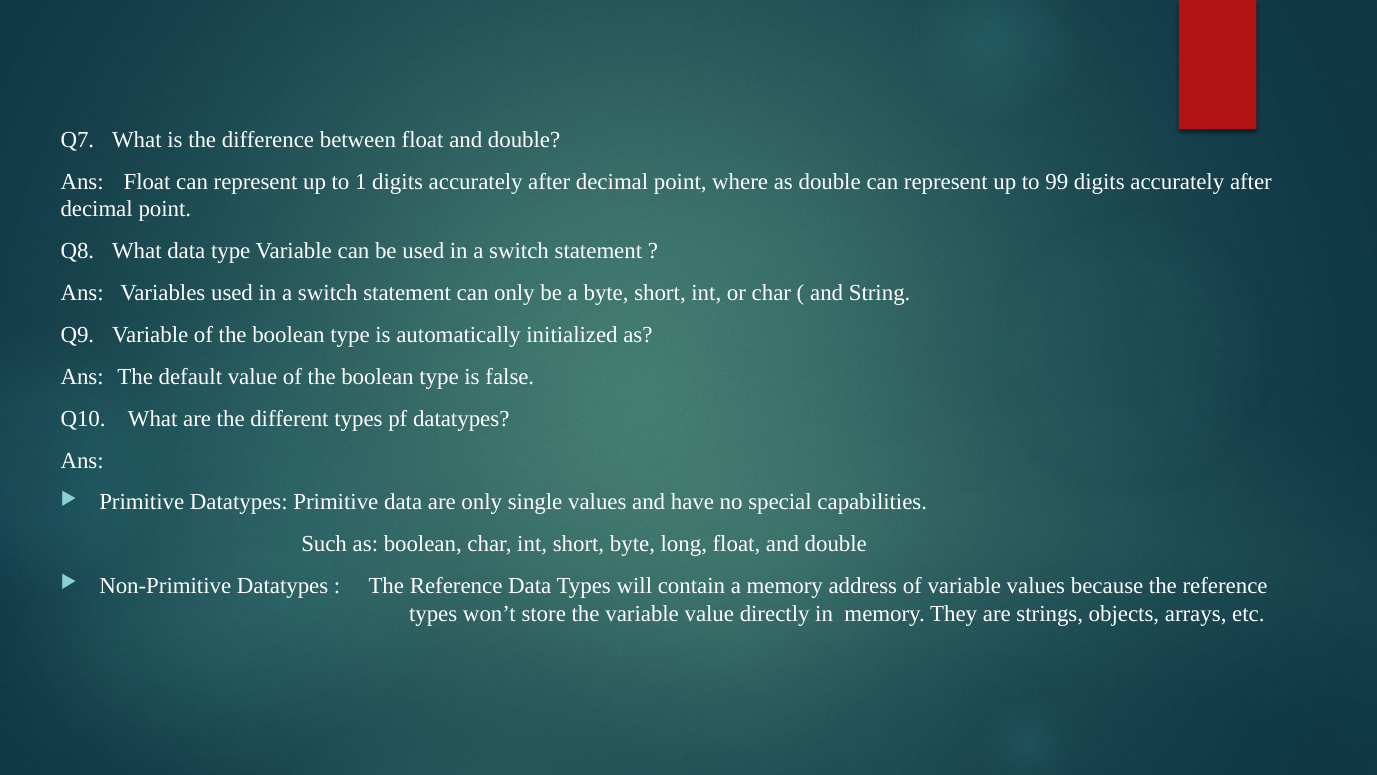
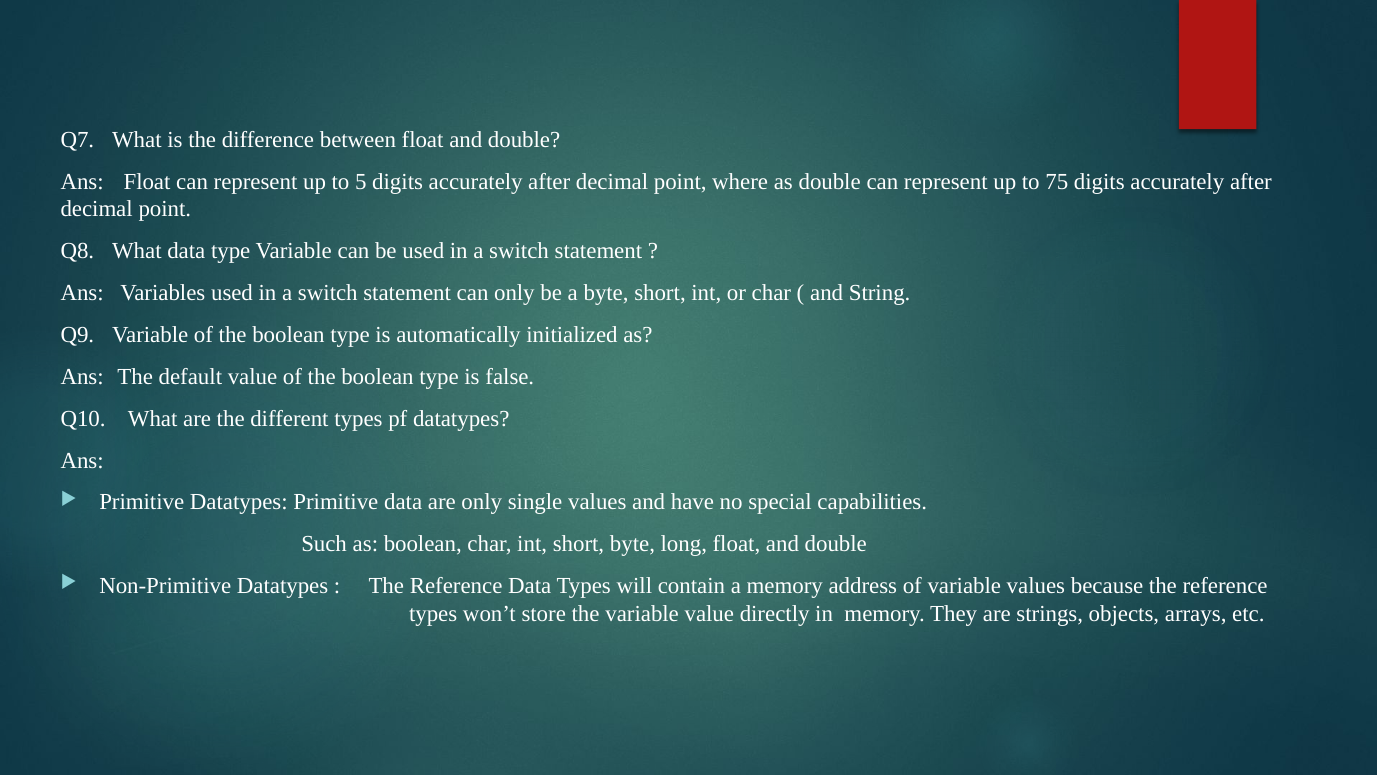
1: 1 -> 5 (361, 182)
99: 99 -> 75 (1057, 182)
